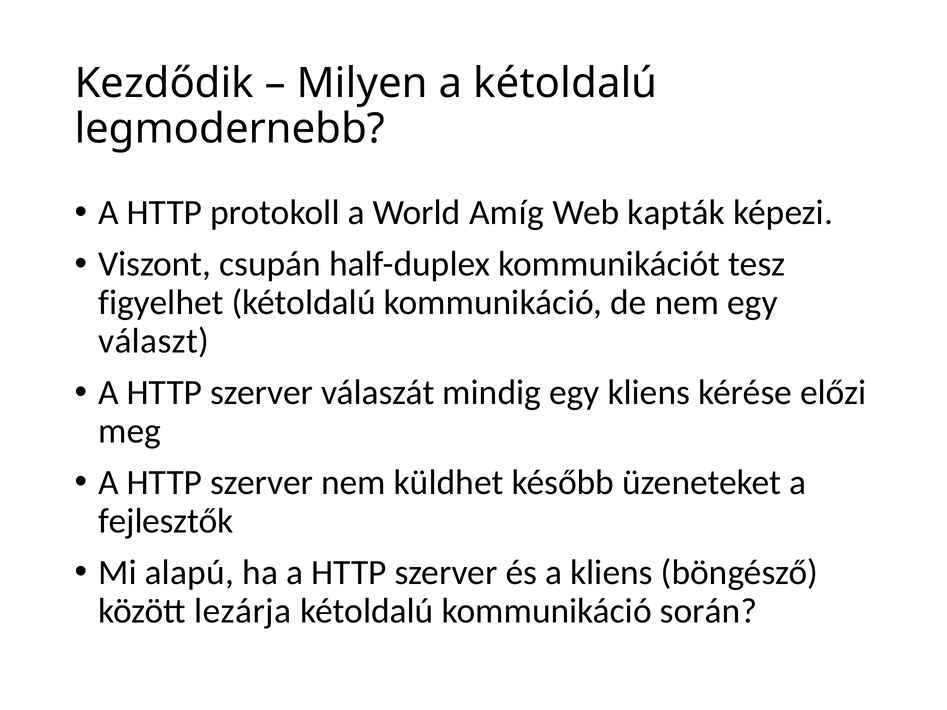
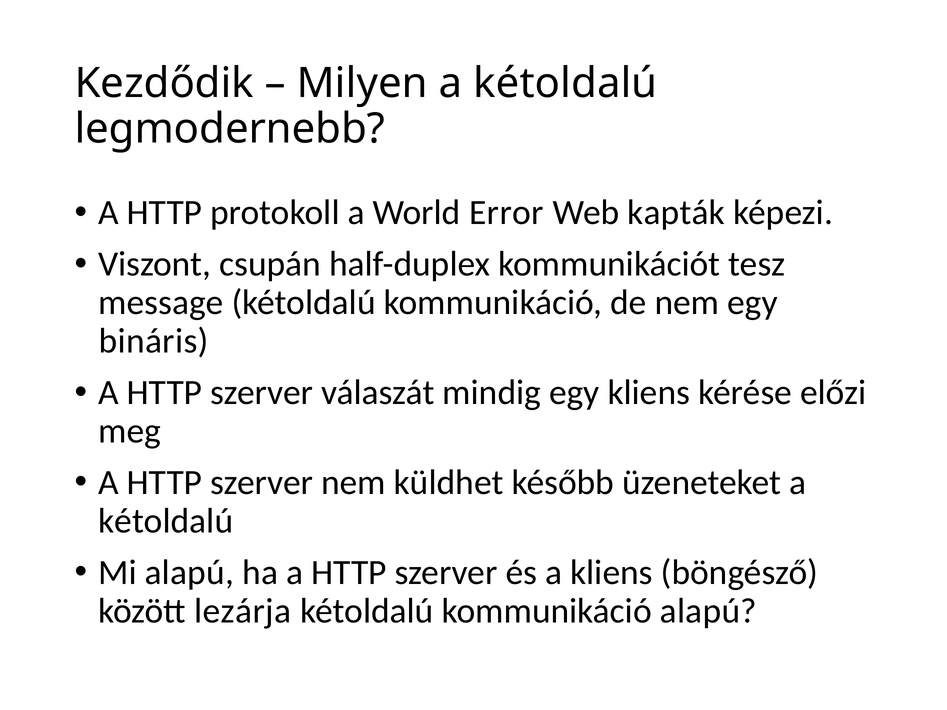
Amíg: Amíg -> Error (506, 213)
figyelhet: figyelhet -> message (161, 303)
választ: választ -> bináris (154, 341)
fejlesztők: fejlesztők -> kétoldalú (166, 521)
kommunikáció során: során -> alapú (708, 611)
